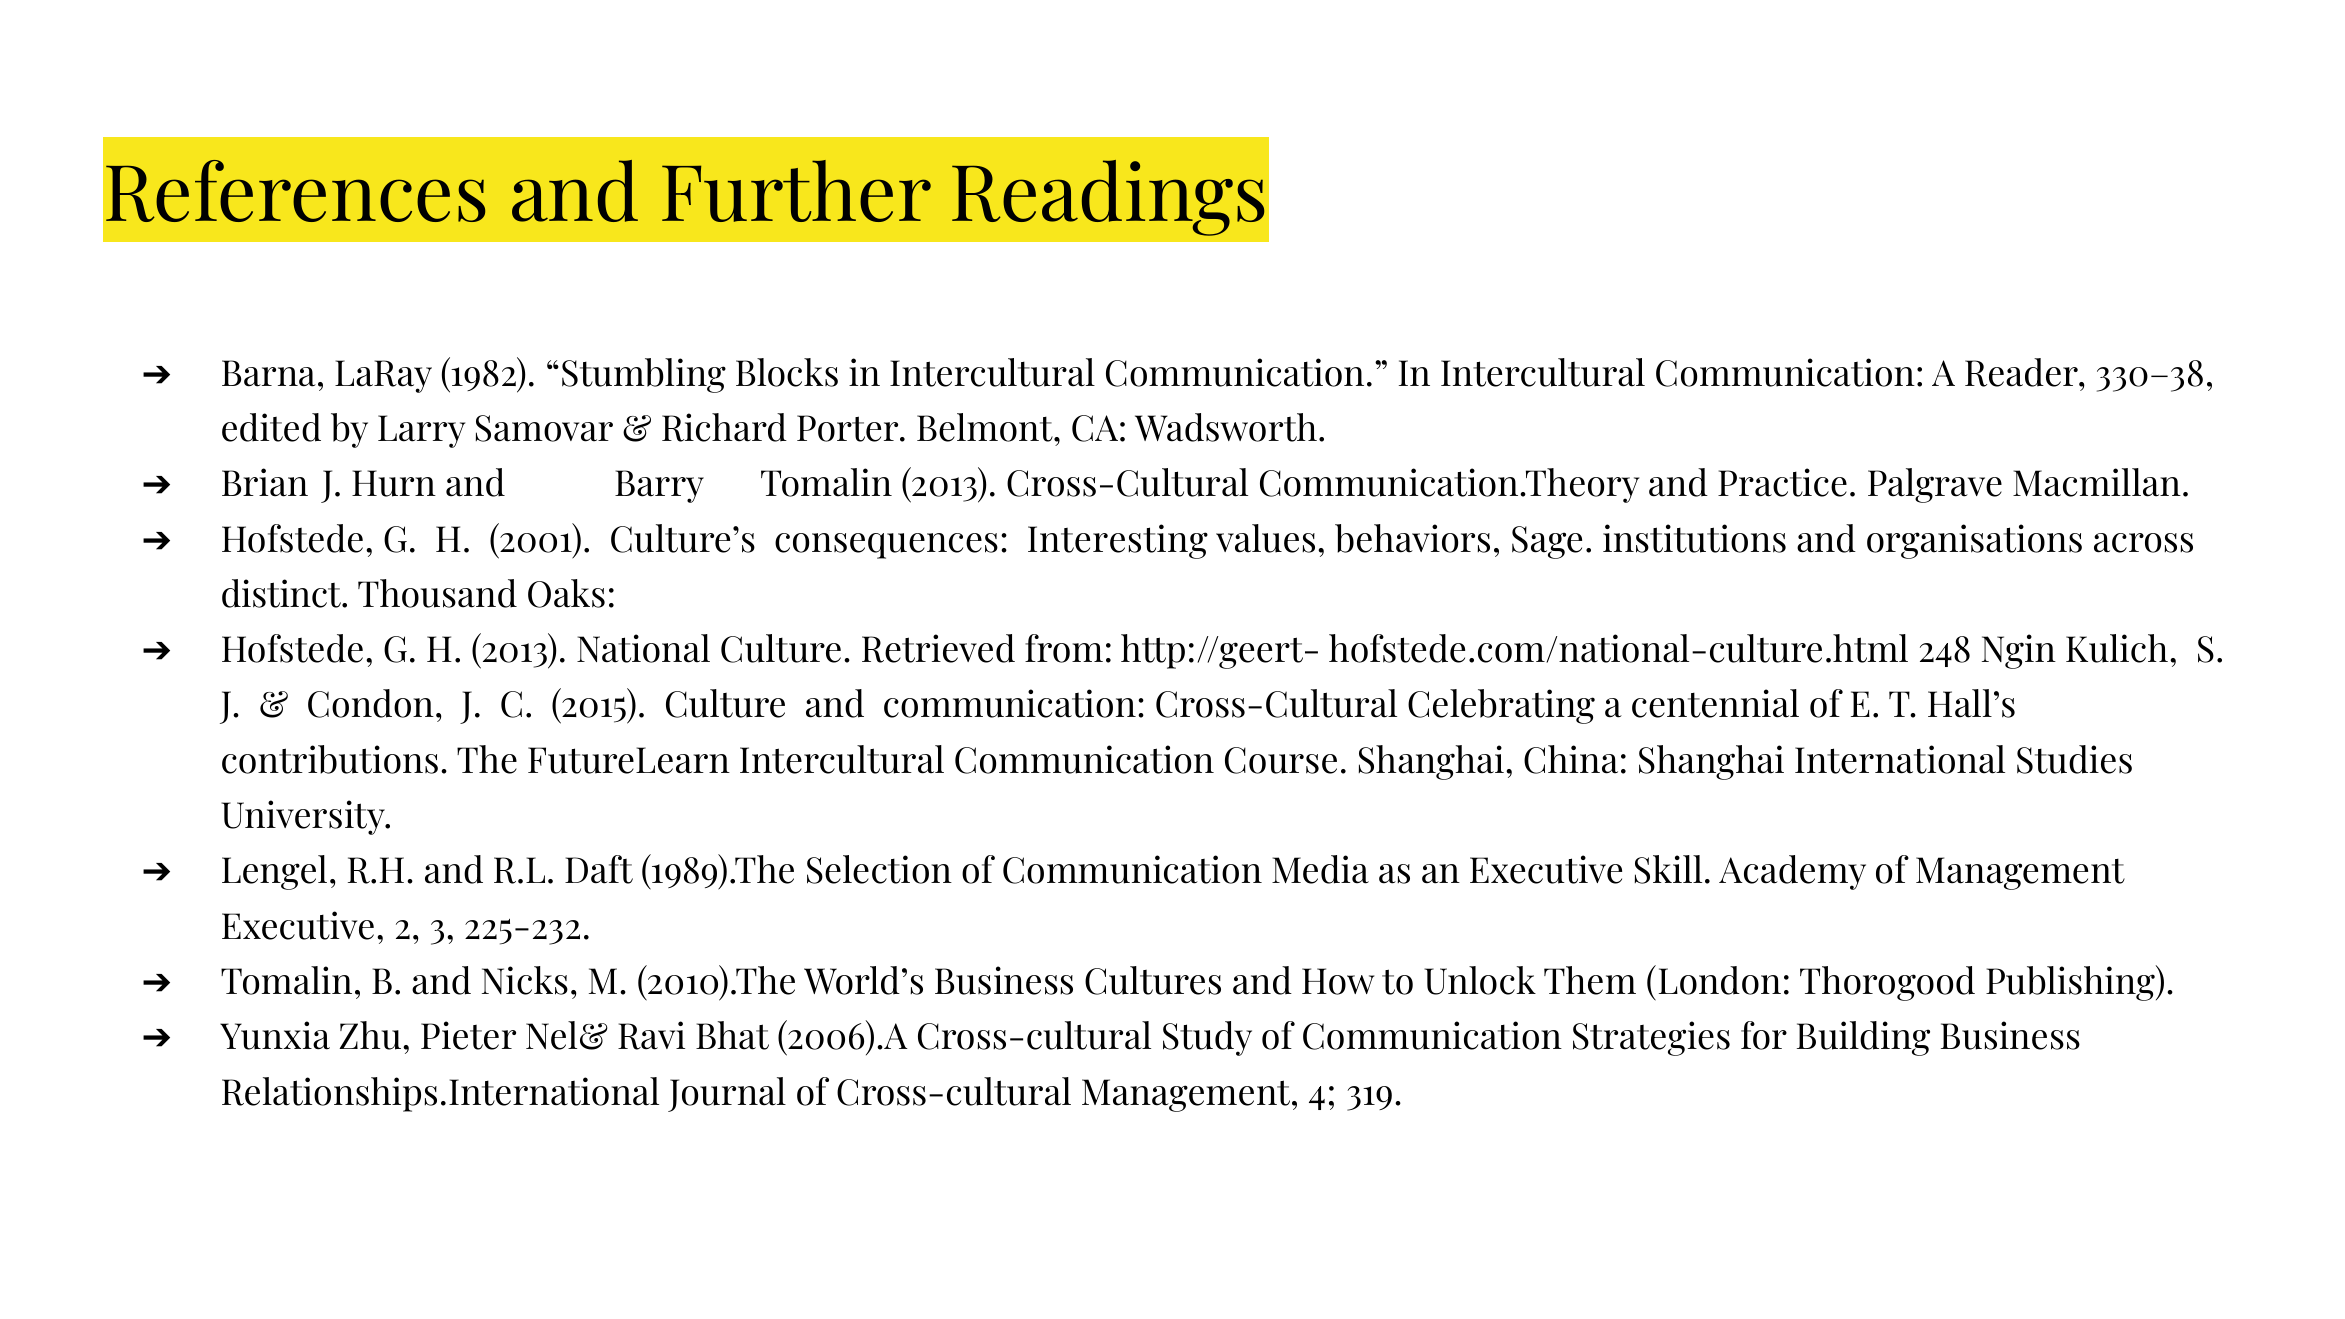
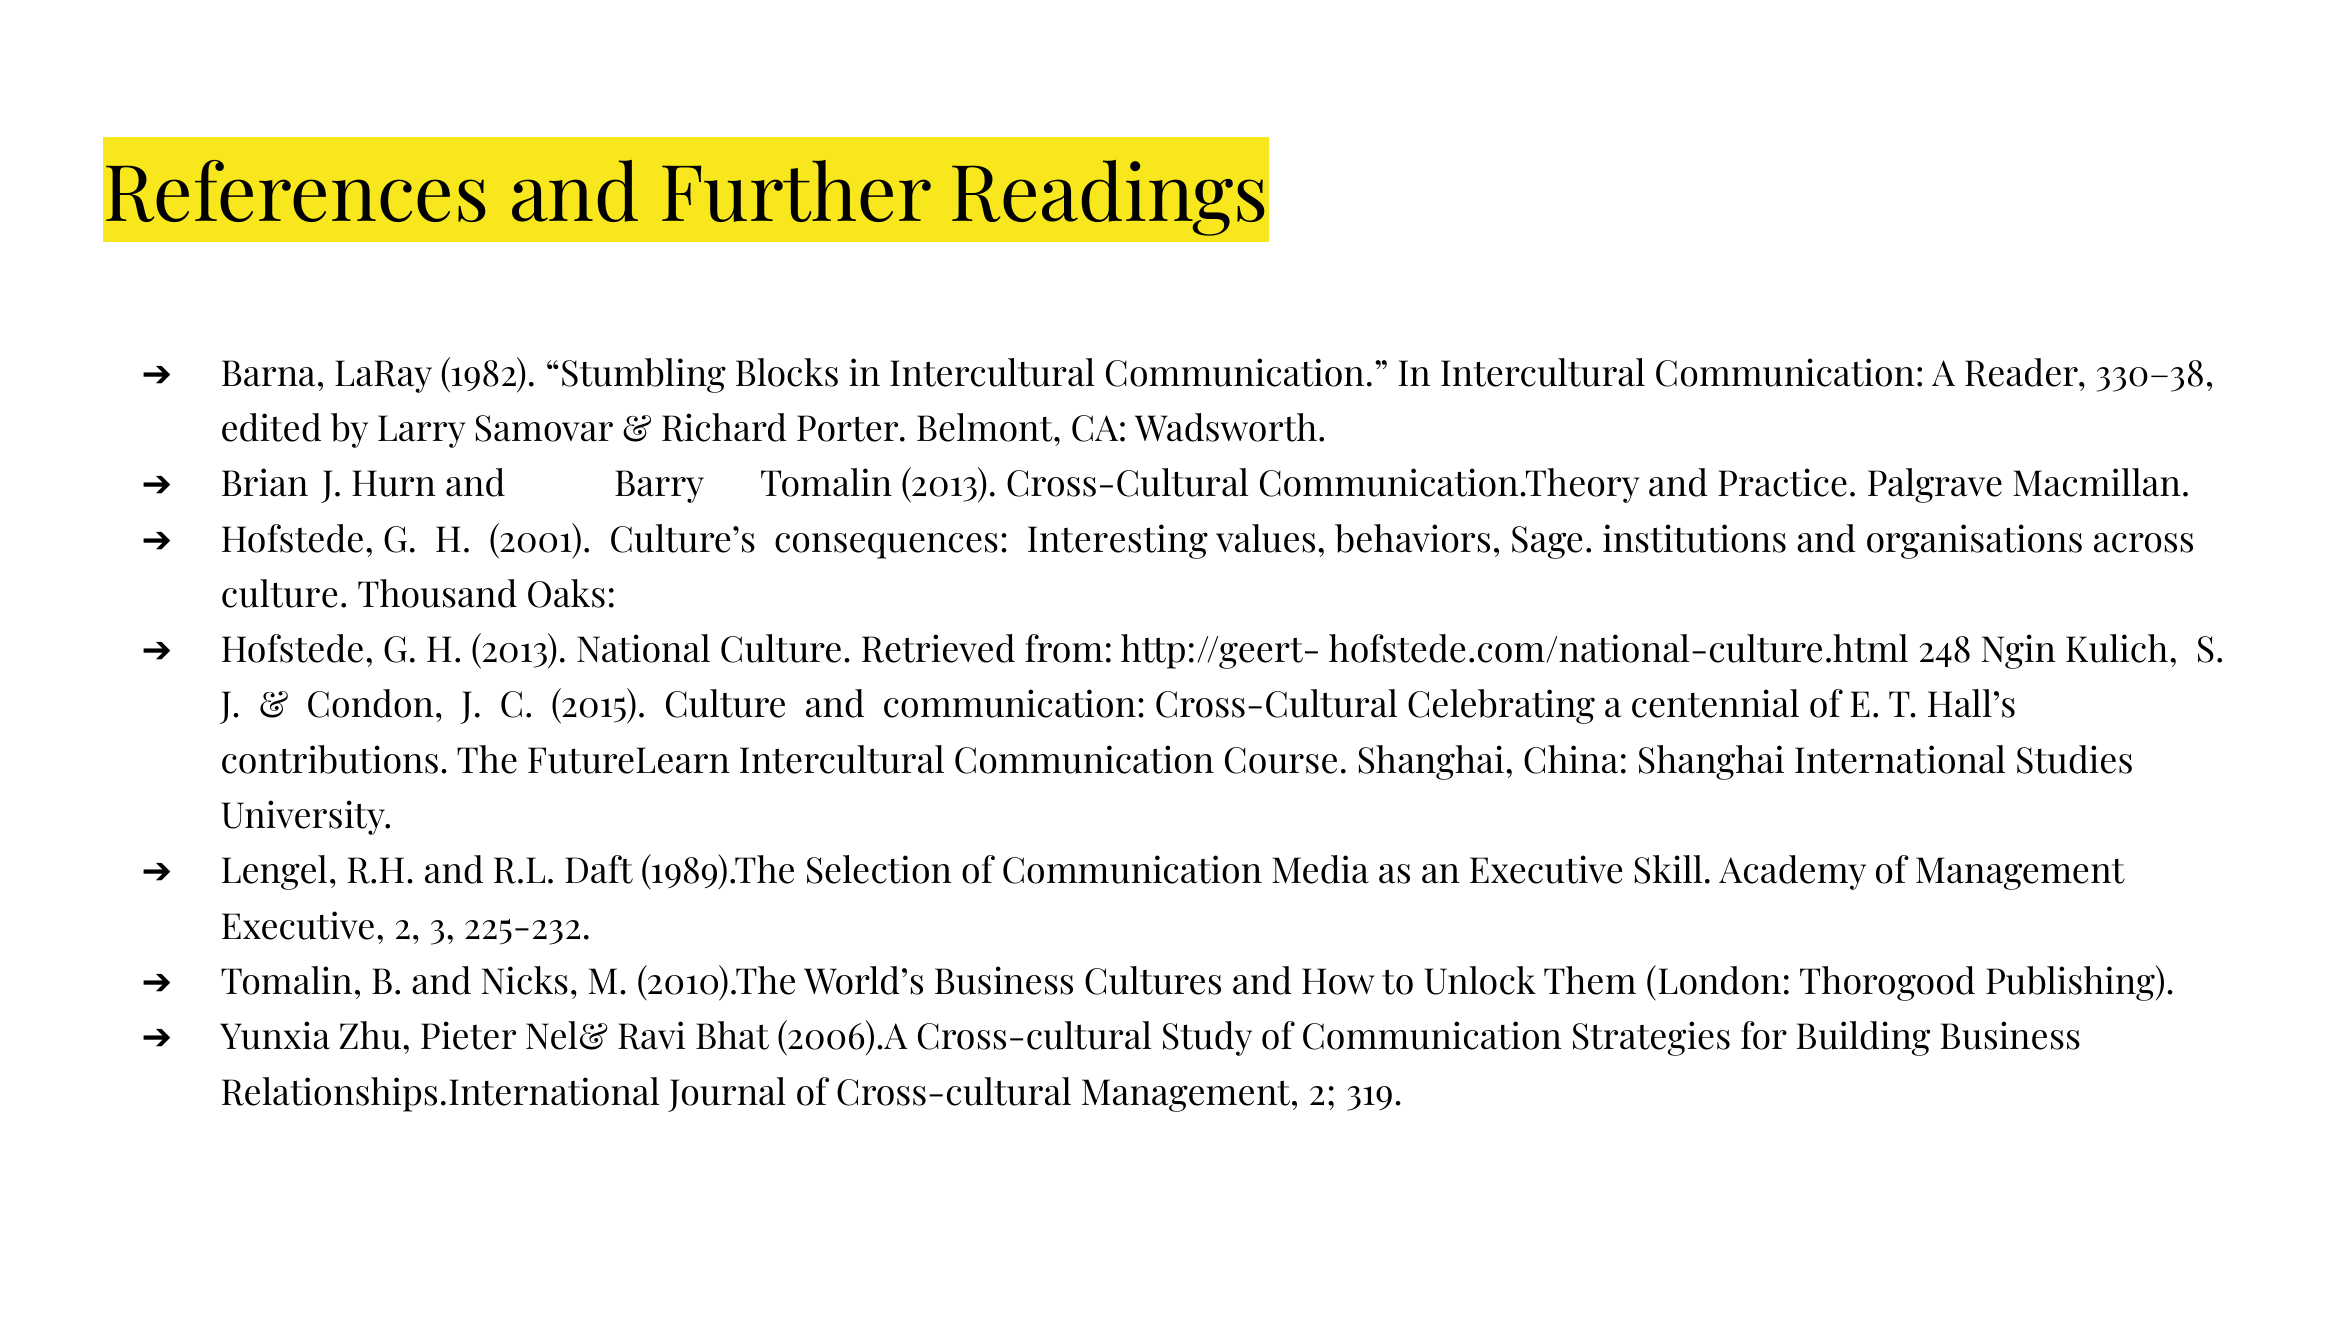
distinct: distinct -> culture (285, 596)
Management 4: 4 -> 2 (1322, 1093)
